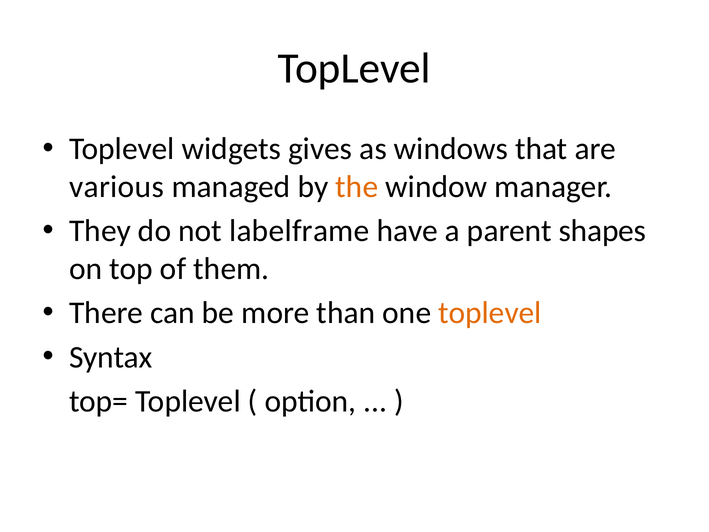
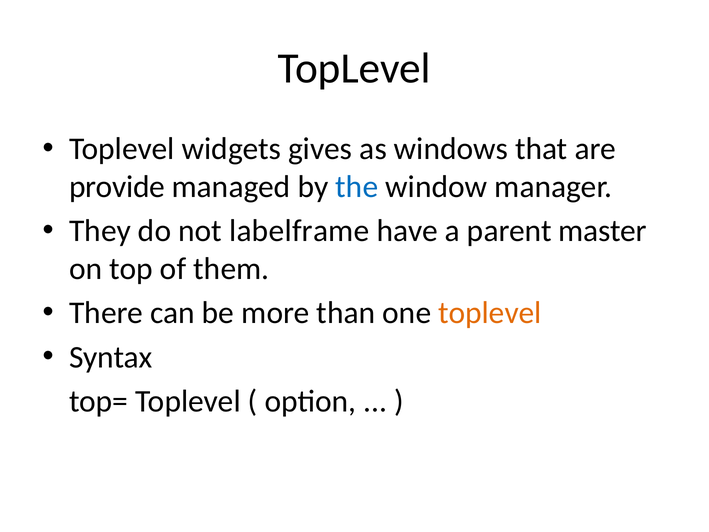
various: various -> provide (117, 187)
the colour: orange -> blue (357, 187)
shapes: shapes -> master (603, 231)
